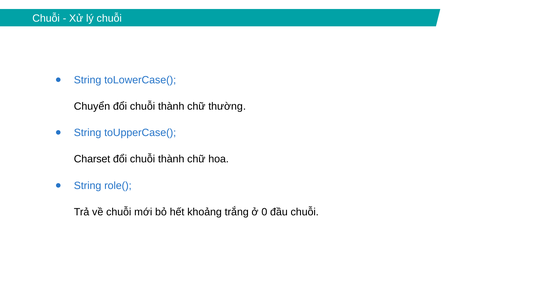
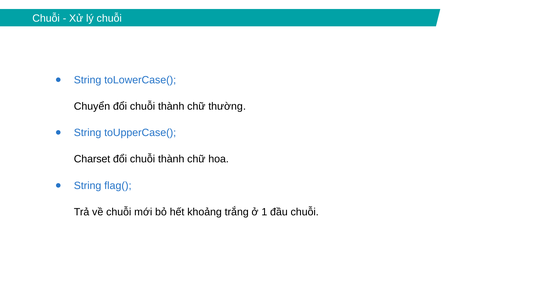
role(: role( -> flag( (118, 185)
0: 0 -> 1 (264, 212)
